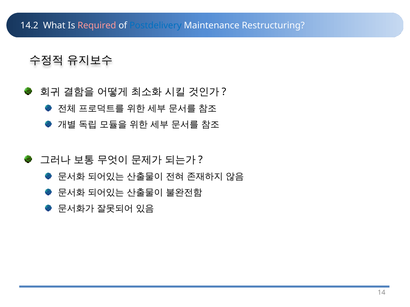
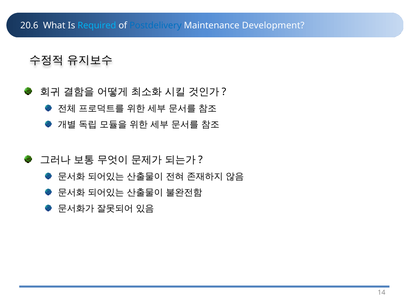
14.2: 14.2 -> 20.6 (29, 26)
Required colour: pink -> light blue (97, 26)
Restructuring: Restructuring -> Development (273, 26)
